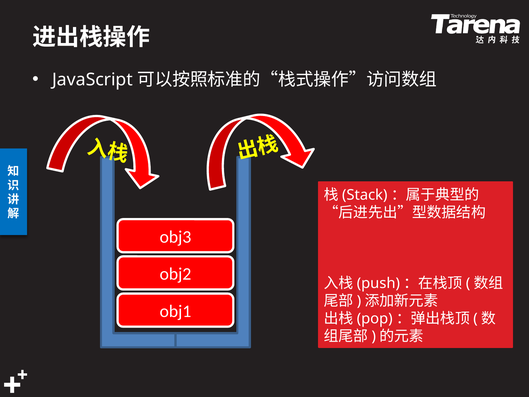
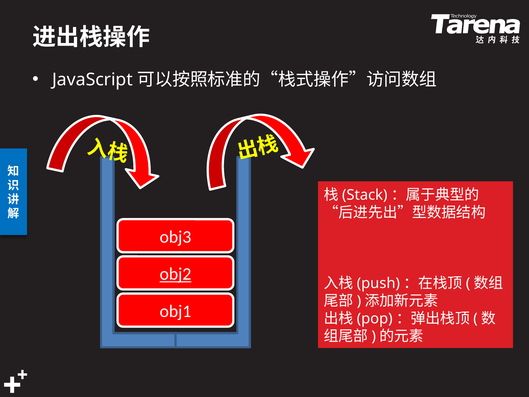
obj2 underline: none -> present (175, 274)
